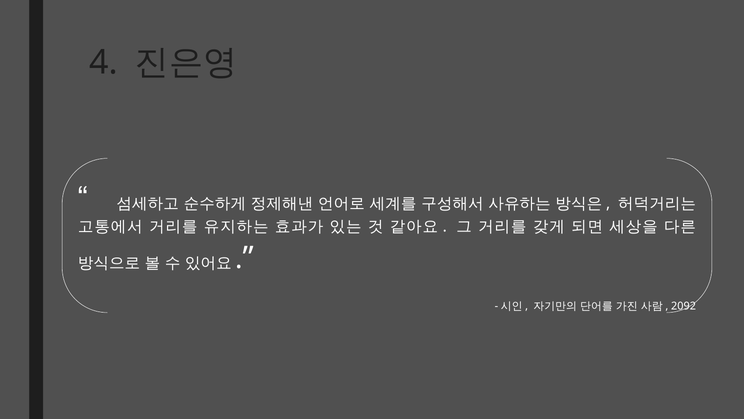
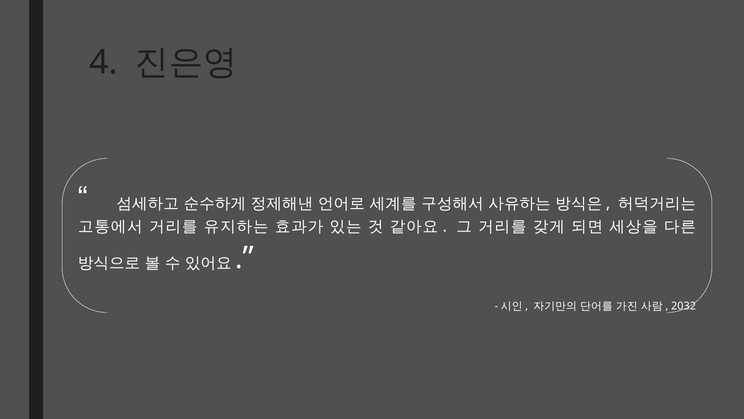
2092: 2092 -> 2032 (684, 306)
